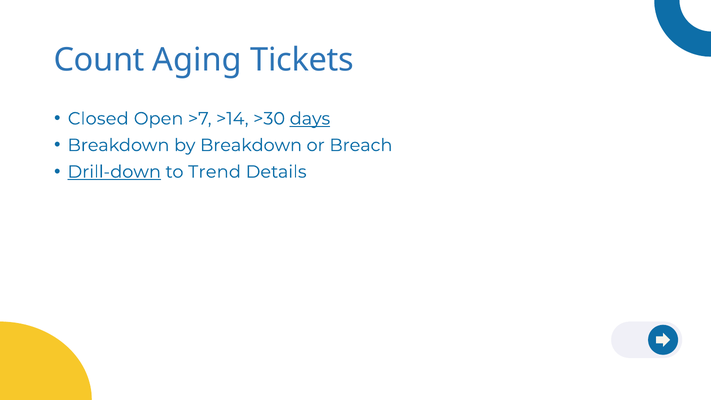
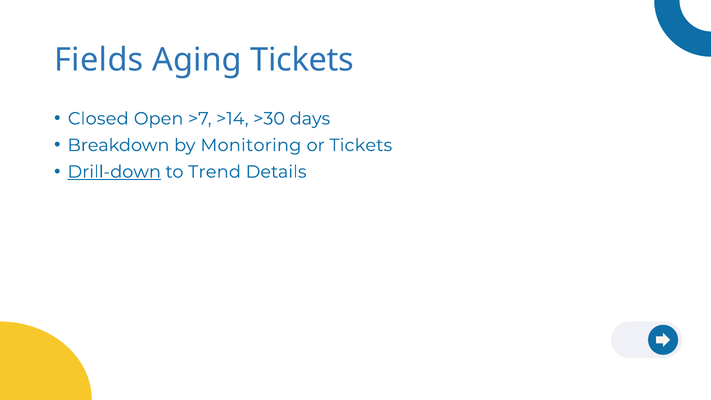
Count: Count -> Fields (99, 60)
days underline: present -> none (310, 119)
by Breakdown: Breakdown -> Monitoring (251, 145)
or Breach: Breach -> Tickets (361, 145)
